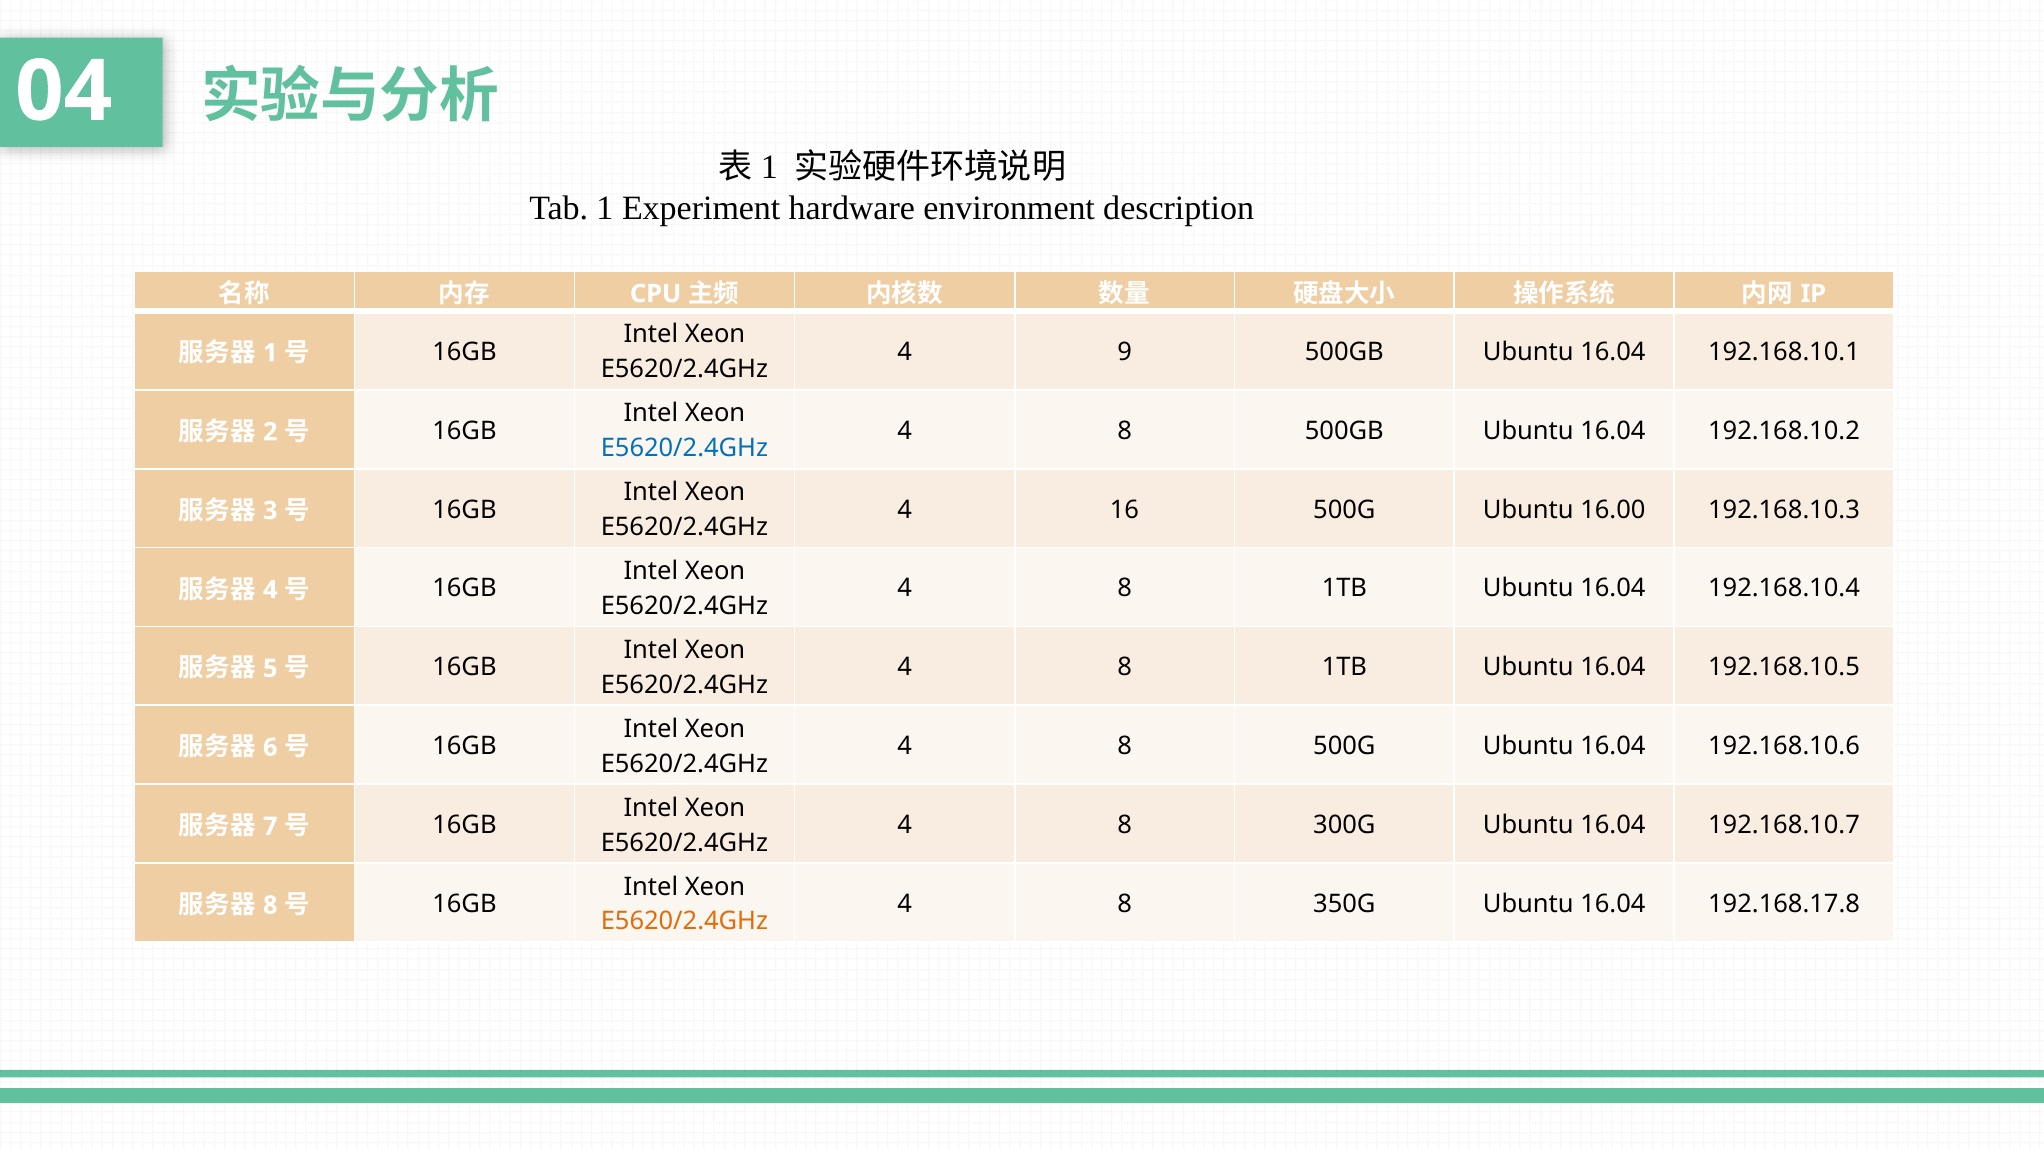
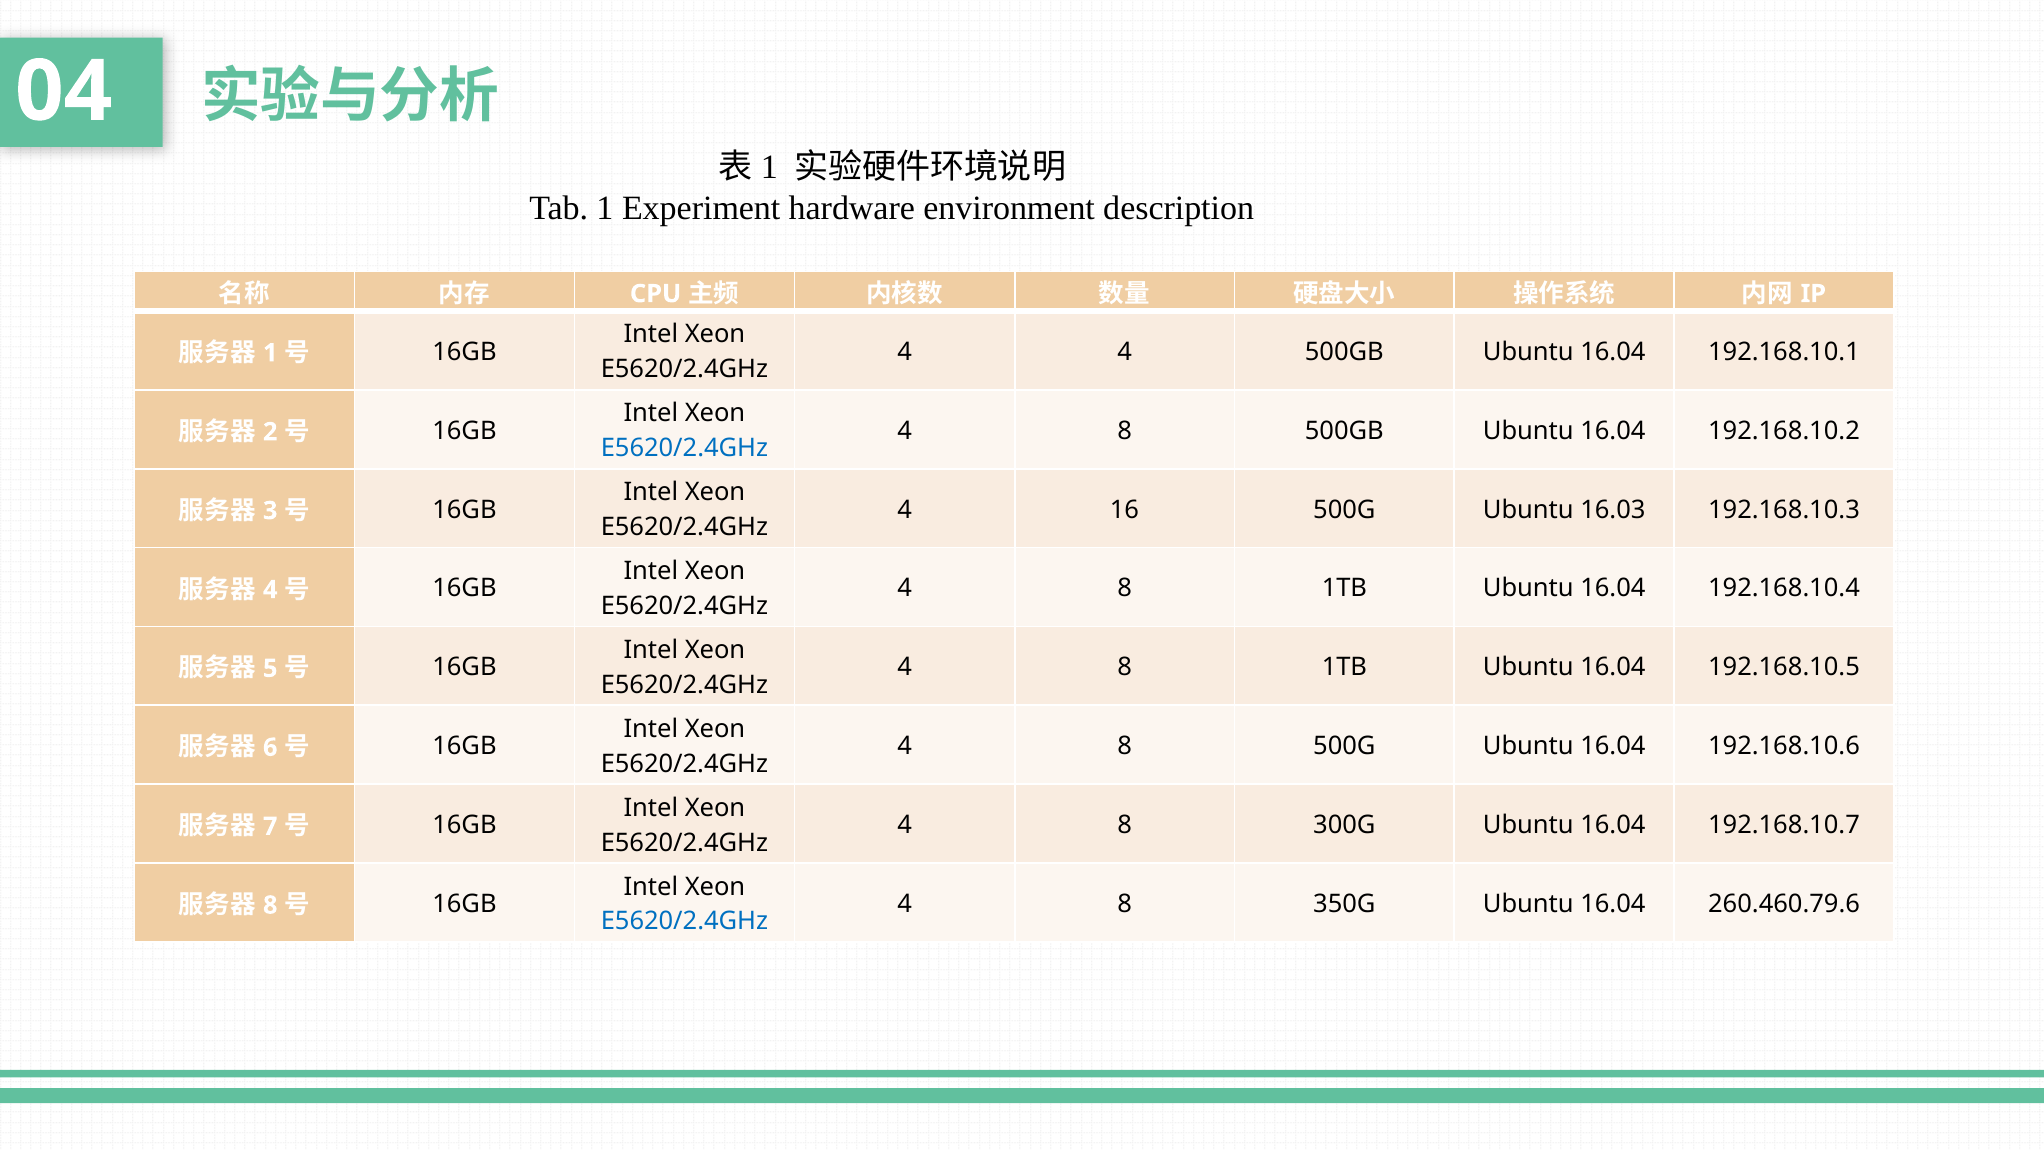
4 9: 9 -> 4 (1125, 352)
16.00: 16.00 -> 16.03 (1613, 509)
192.168.17.8: 192.168.17.8 -> 260.460.79.6 (1784, 904)
E5620/2.4GHz colour: orange -> blue (684, 921)
